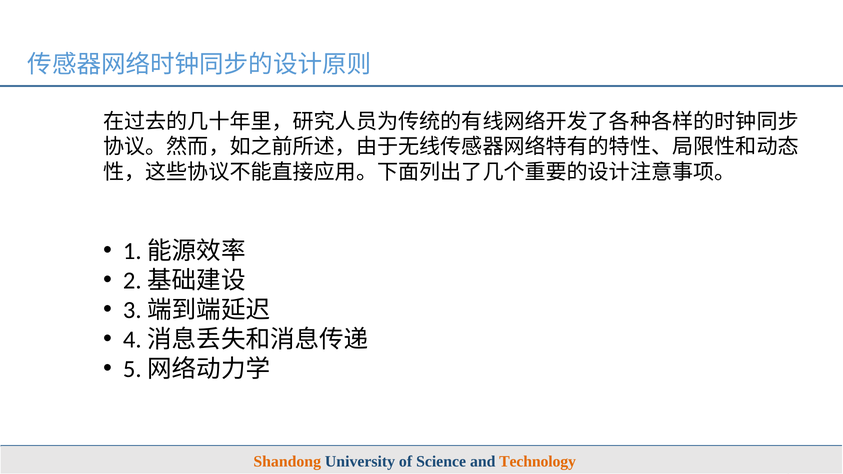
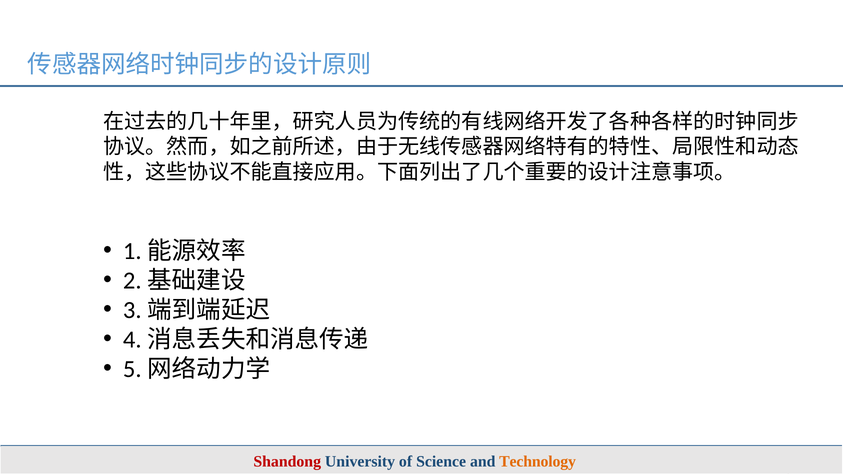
Shandong colour: orange -> red (287, 462)
